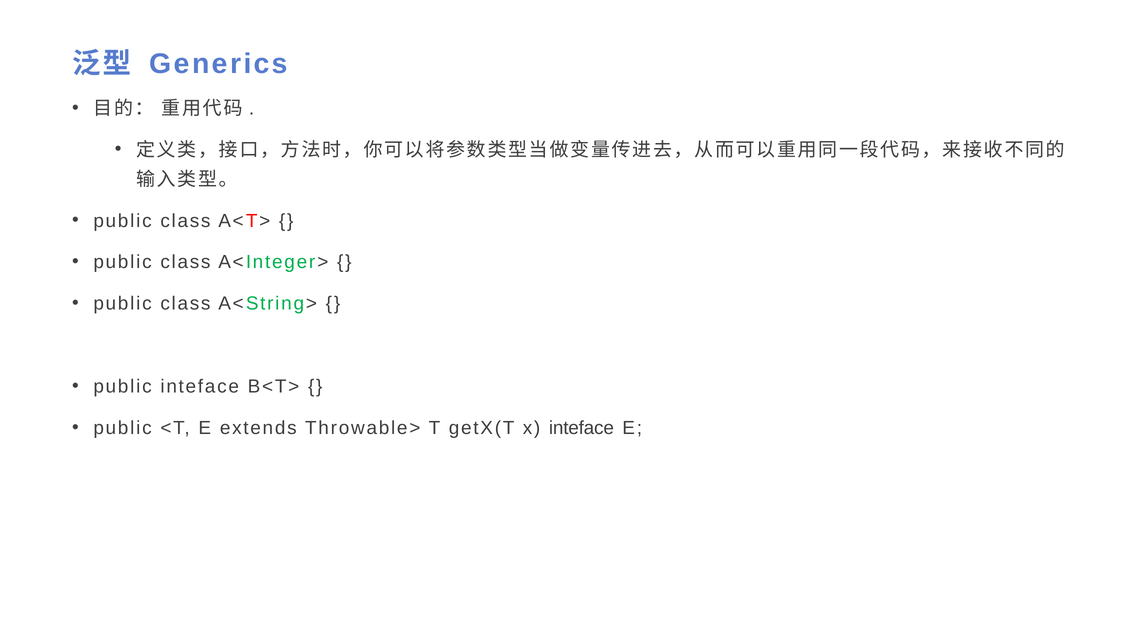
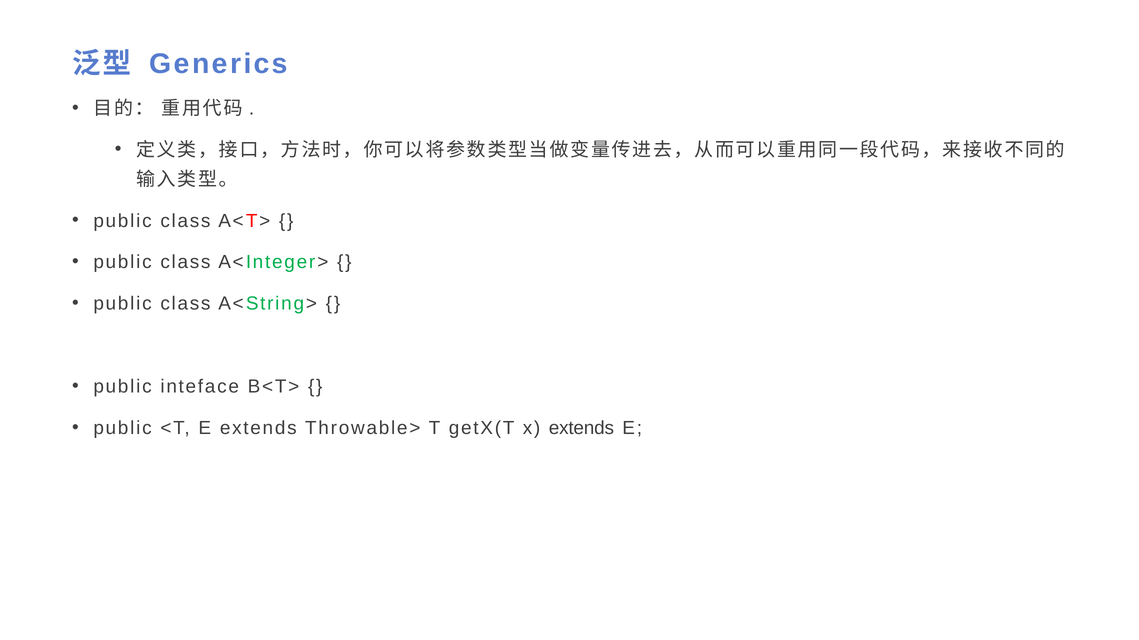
x inteface: inteface -> extends (581, 428)
